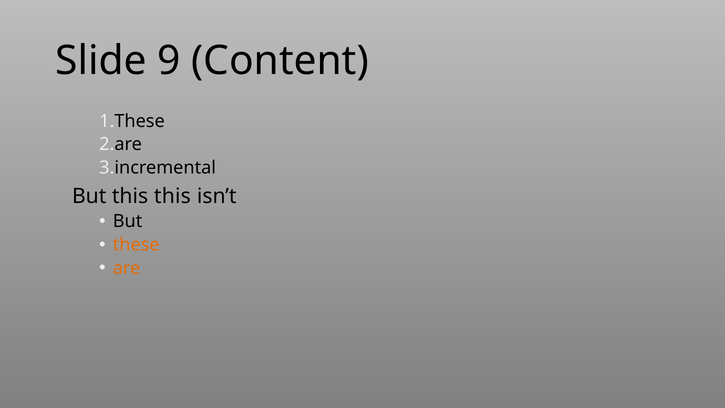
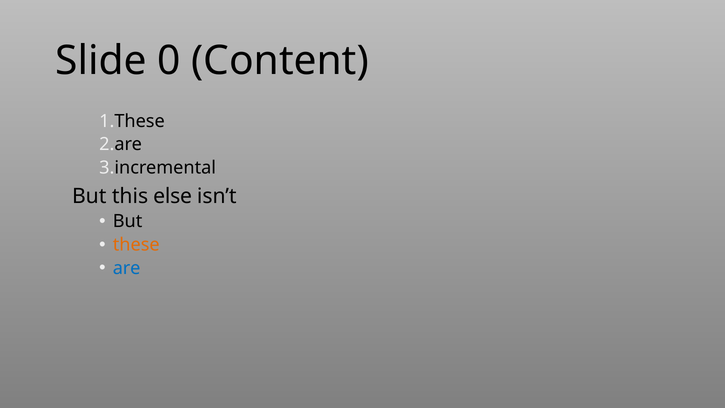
9: 9 -> 0 (169, 61)
this this: this -> else (173, 196)
are colour: orange -> blue (127, 268)
